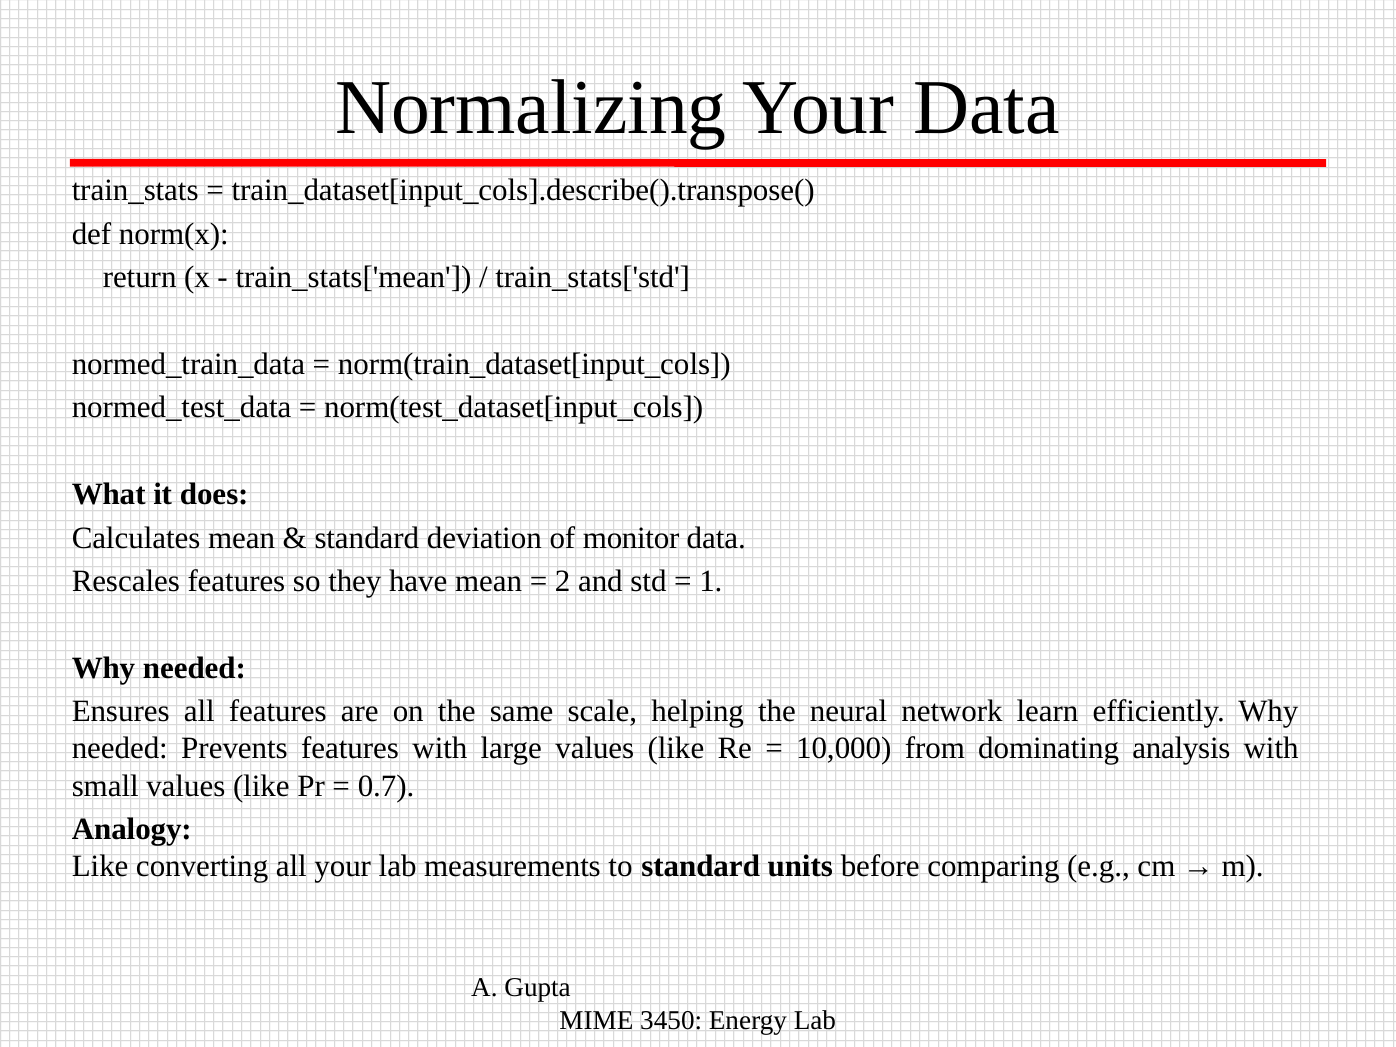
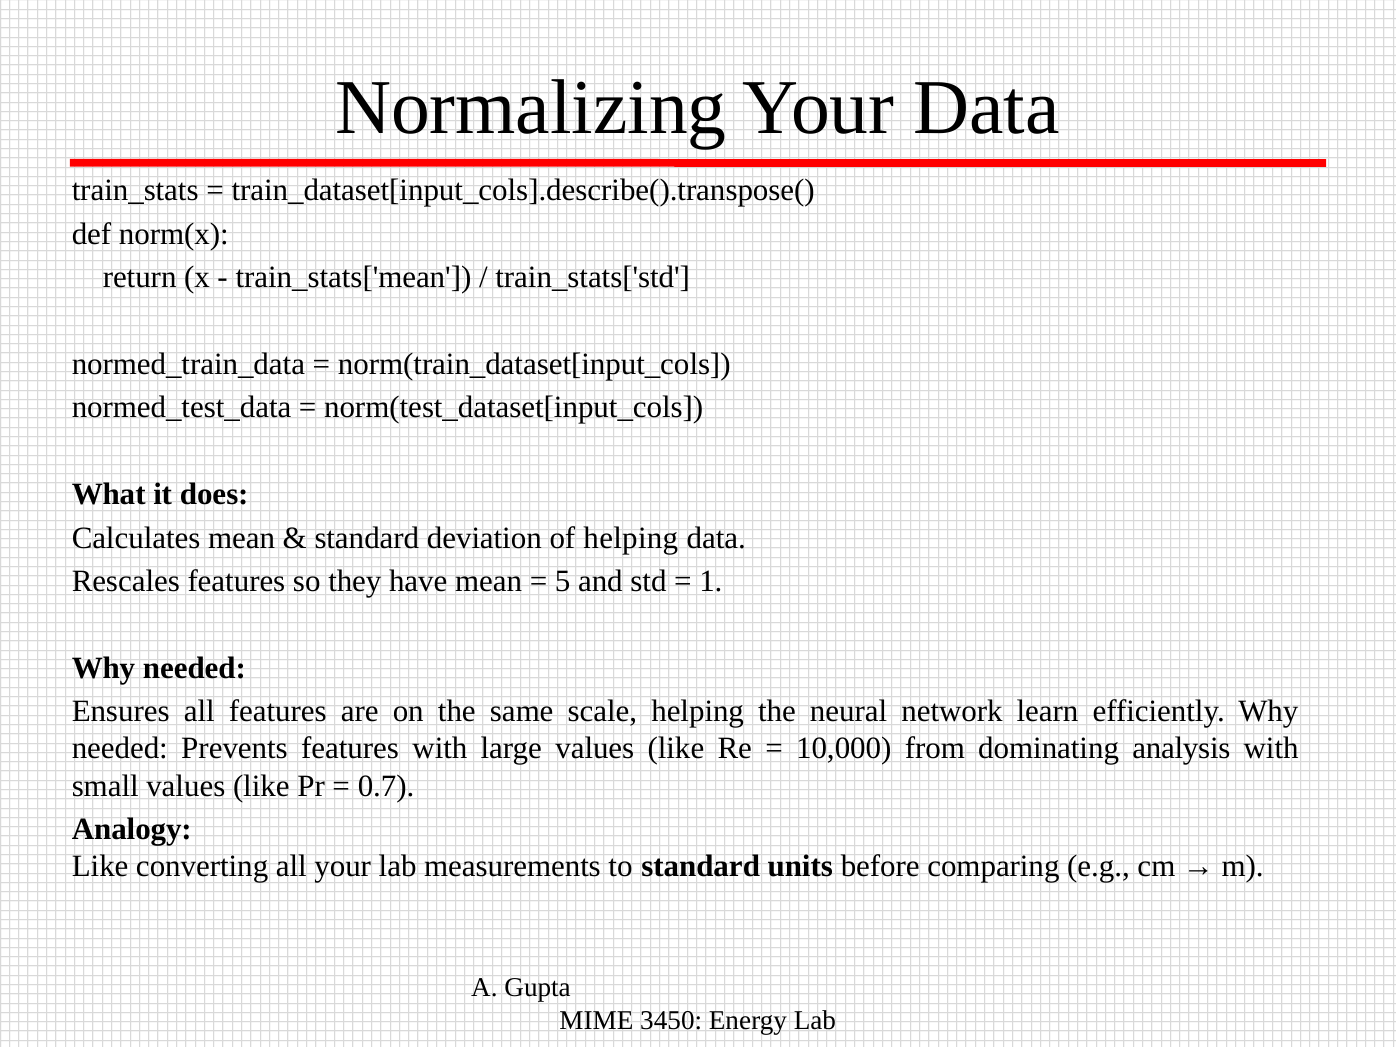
of monitor: monitor -> helping (631, 538)
2: 2 -> 5 (563, 581)
